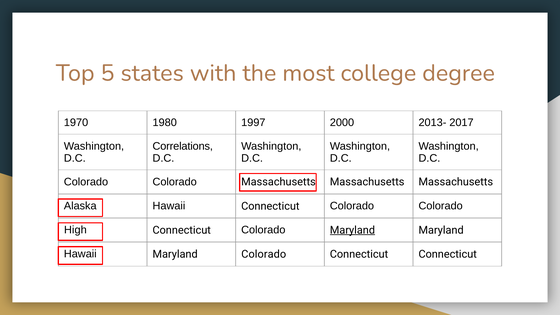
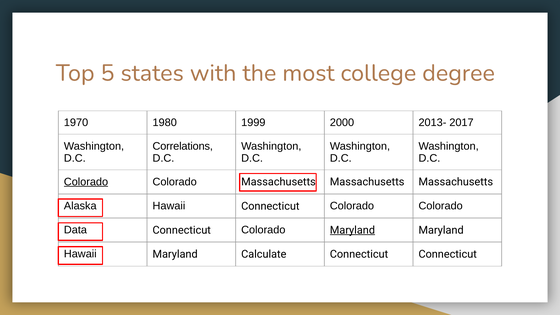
1997: 1997 -> 1999 (253, 123)
Colorado underline: none -> present (86, 182)
High: High -> Data (75, 230)
Maryland Colorado: Colorado -> Calculate (264, 254)
